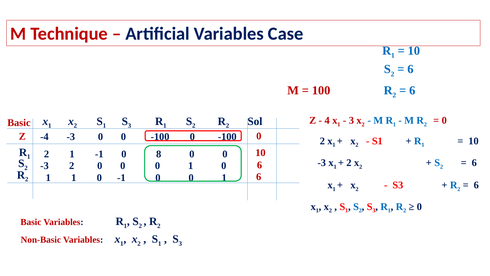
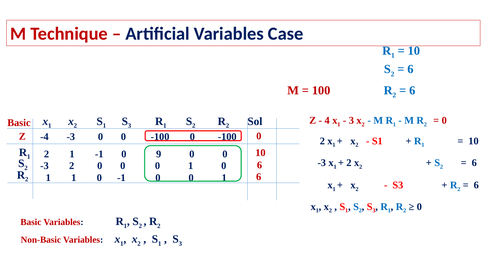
8: 8 -> 9 (159, 154)
